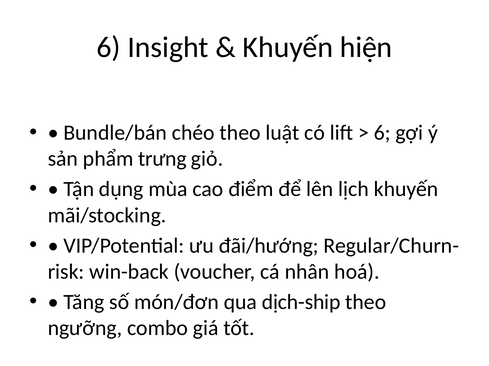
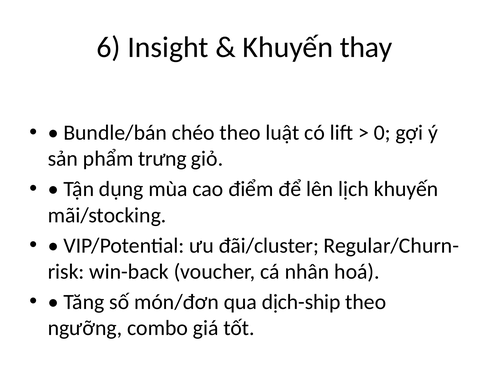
hiện: hiện -> thay (366, 47)
6: 6 -> 0 (382, 133)
đãi/hướng: đãi/hướng -> đãi/cluster (269, 246)
